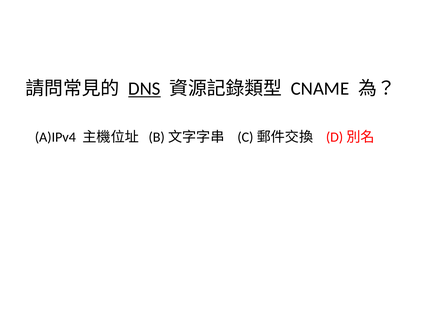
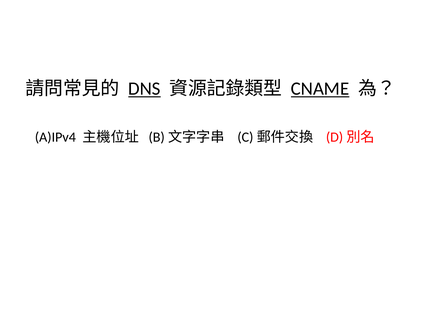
CNAME underline: none -> present (320, 89)
